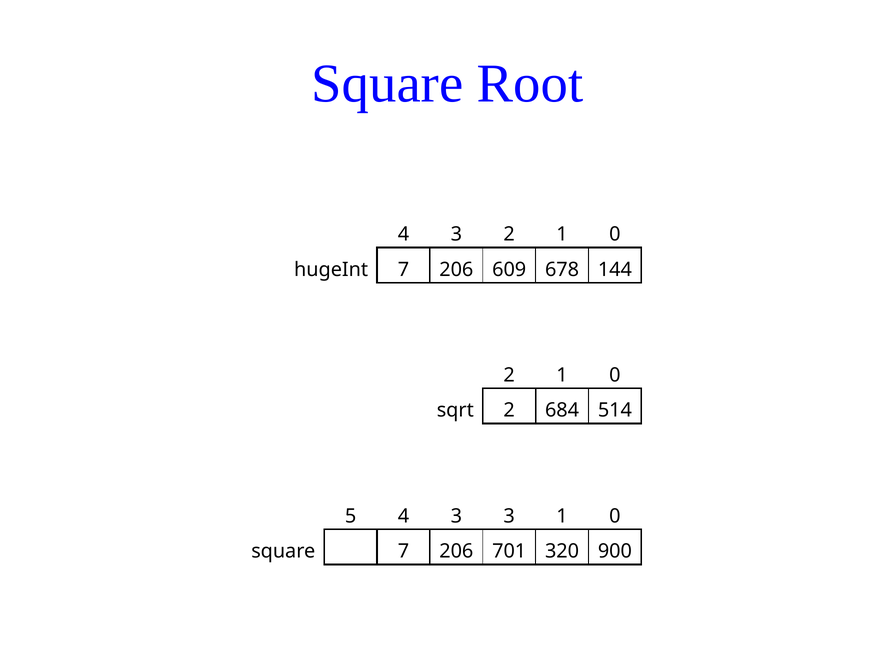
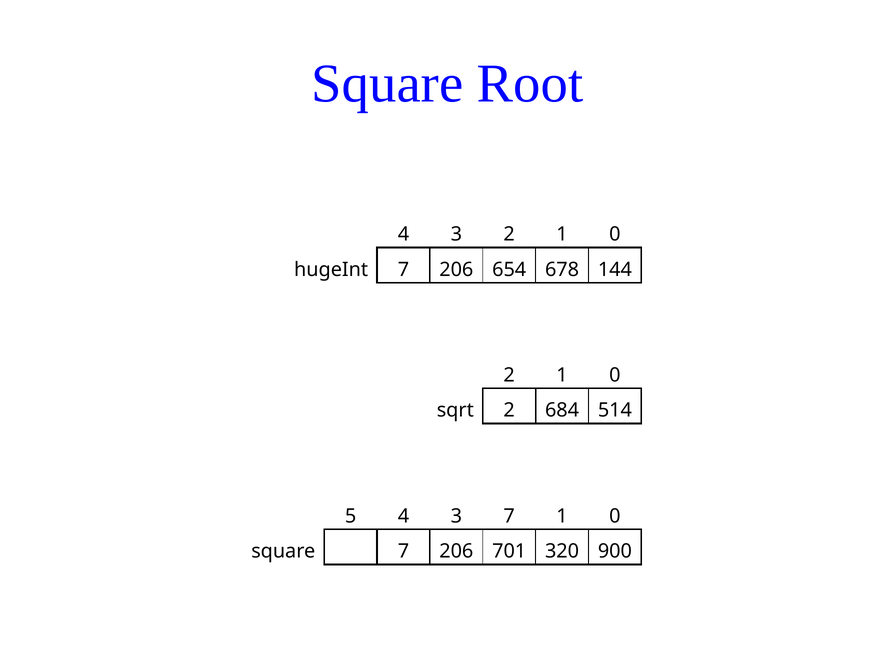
609: 609 -> 654 (509, 270)
3 3: 3 -> 7 (509, 516)
